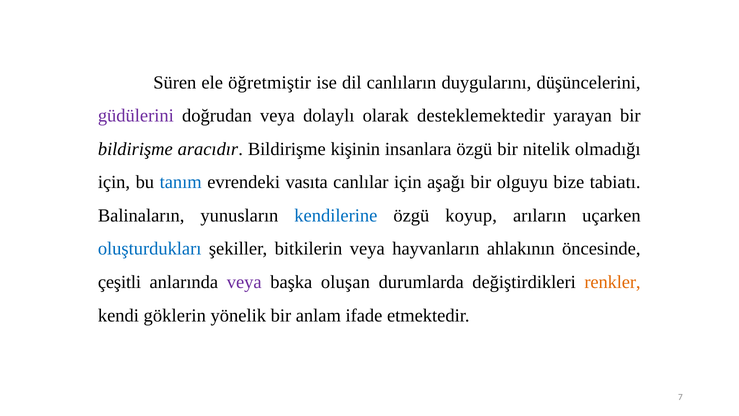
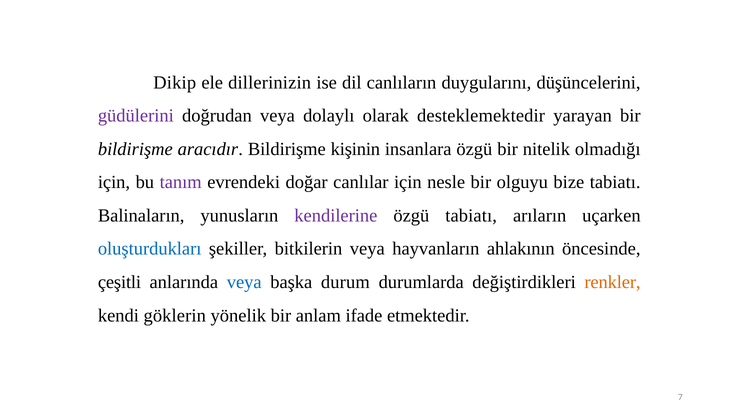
Süren: Süren -> Dikip (175, 82)
öğretmiştir: öğretmiştir -> dillerinizin (270, 82)
tanım colour: blue -> purple (181, 182)
vasıta: vasıta -> doğar (307, 182)
aşağı: aşağı -> nesle (446, 182)
kendilerine colour: blue -> purple (336, 215)
özgü koyup: koyup -> tabiatı (471, 215)
veya colour: purple -> blue (244, 282)
oluşan: oluşan -> durum (345, 282)
